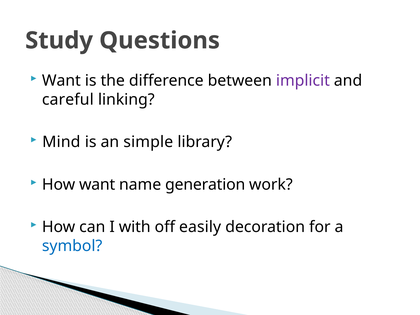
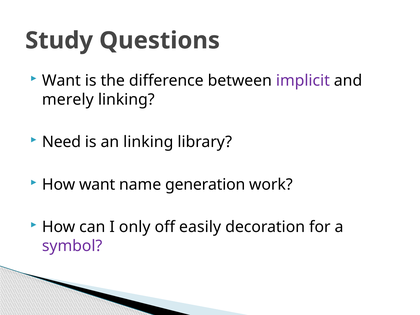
careful: careful -> merely (68, 100)
Mind: Mind -> Need (61, 142)
an simple: simple -> linking (148, 142)
with: with -> only (135, 227)
symbol colour: blue -> purple (72, 246)
